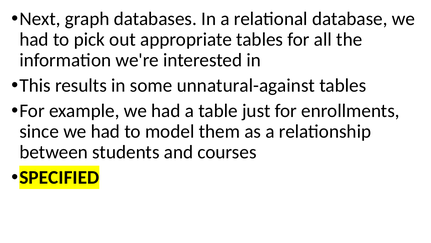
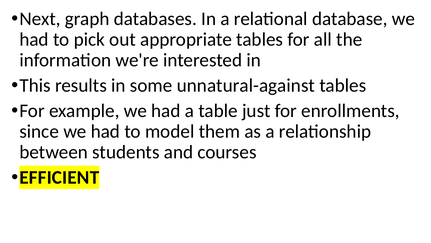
SPECIFIED: SPECIFIED -> EFFICIENT (59, 177)
